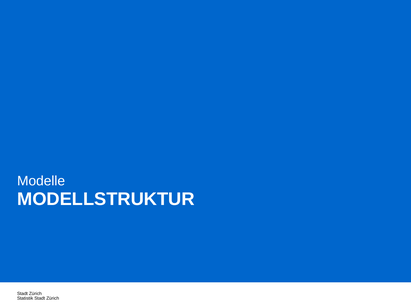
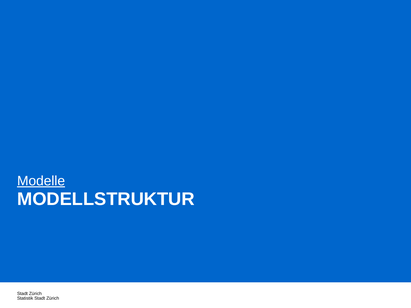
Modelle underline: none -> present (41, 181)
